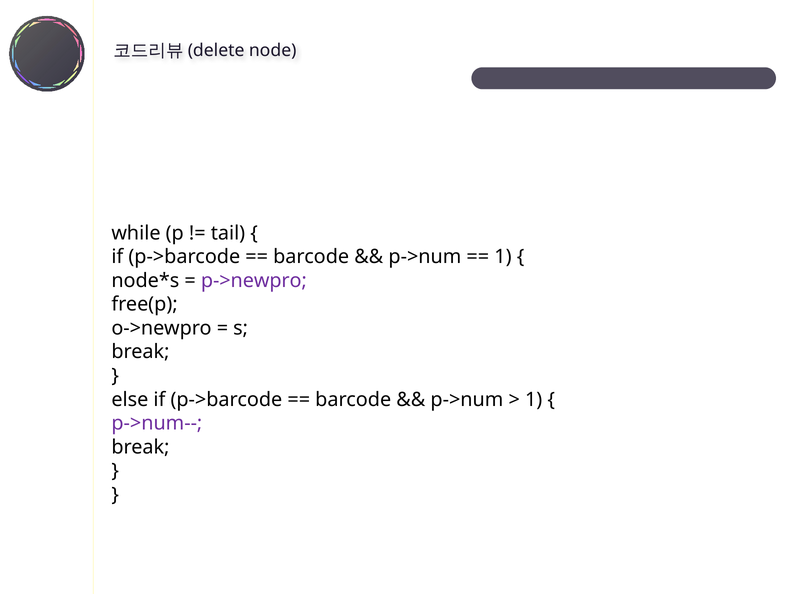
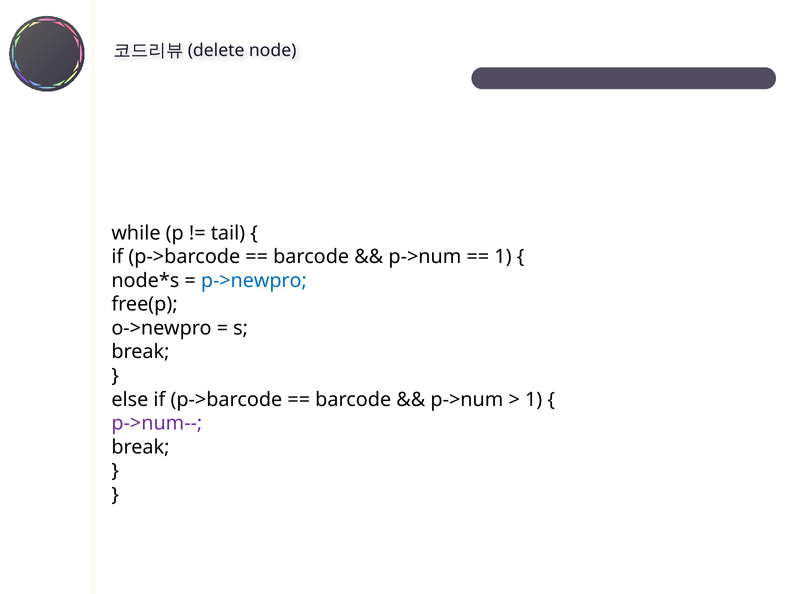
p->newpro colour: purple -> blue (254, 281)
